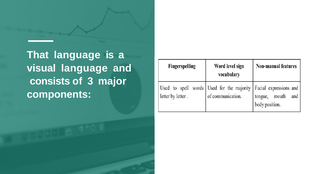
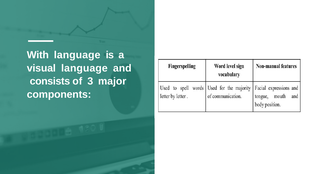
That: That -> With (38, 55)
